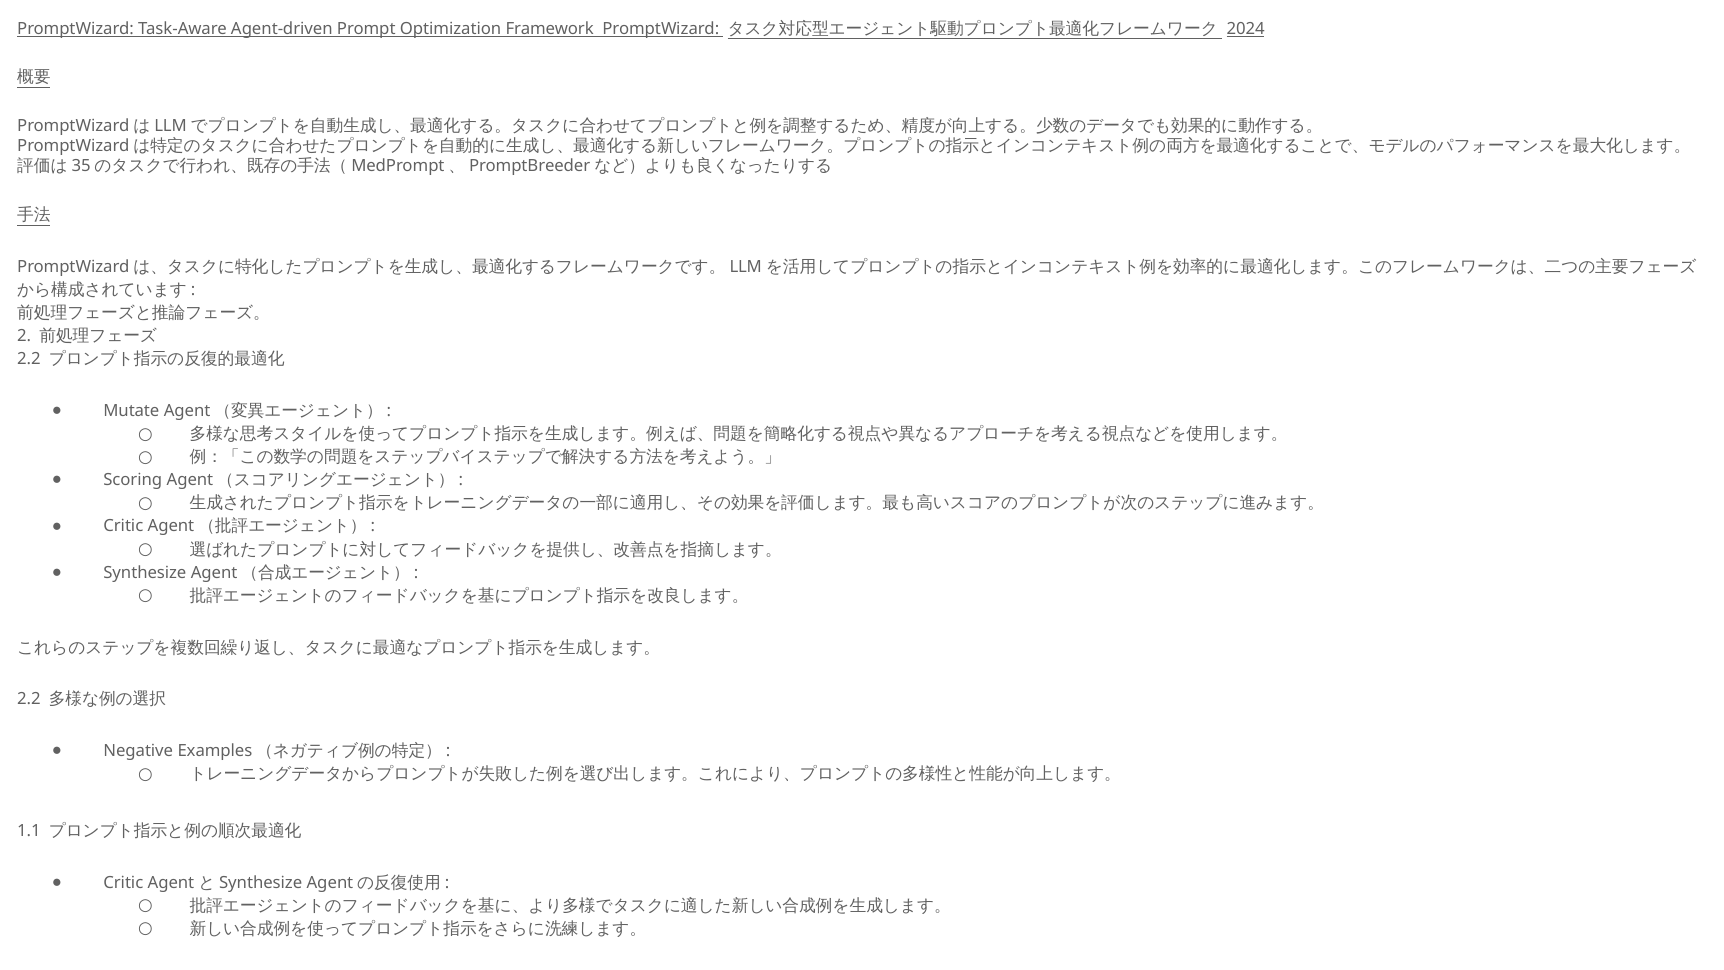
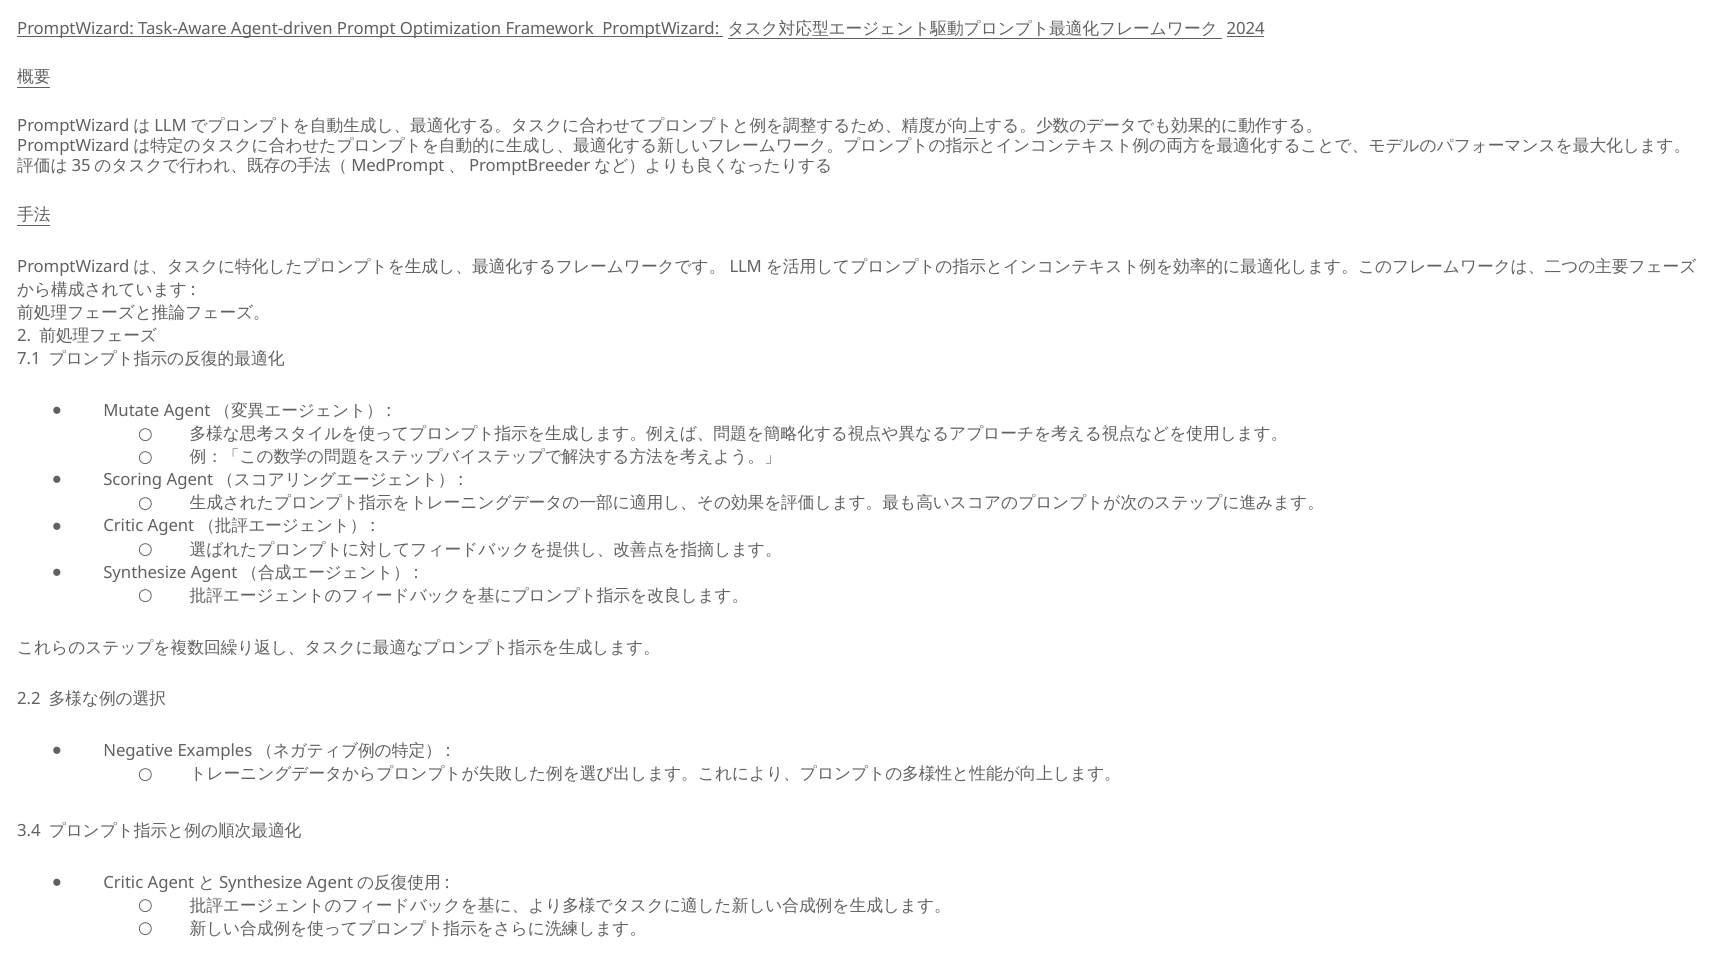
2.2: 2.2 -> 7.1 (29, 359)
1.1: 1.1 -> 3.4 (29, 831)
